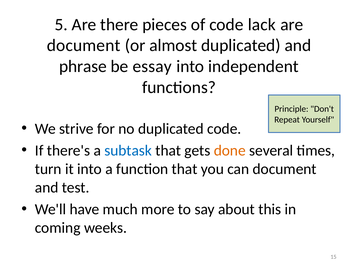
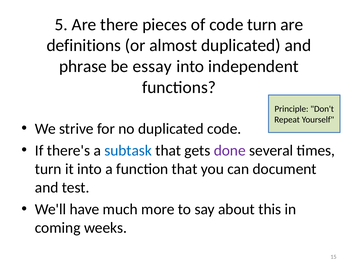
code lack: lack -> turn (262, 24)
document: document -> definitions (84, 45)
done colour: orange -> purple (230, 150)
